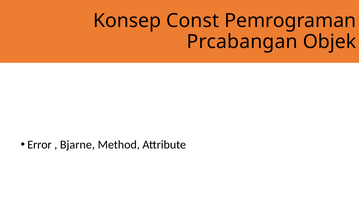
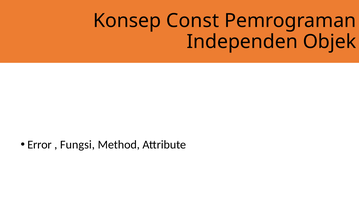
Prcabangan: Prcabangan -> Independen (242, 42)
Bjarne: Bjarne -> Fungsi (77, 145)
